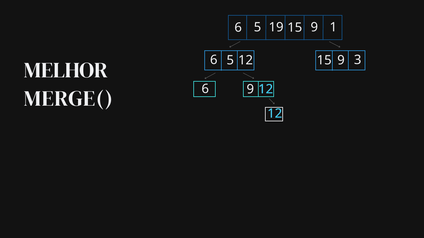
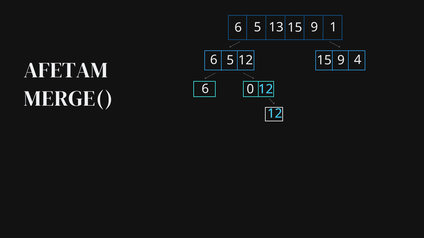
19: 19 -> 13 (276, 27)
3: 3 -> 4 (358, 60)
MELHOR: MELHOR -> AFETAM (66, 70)
6 9: 9 -> 0 (250, 89)
